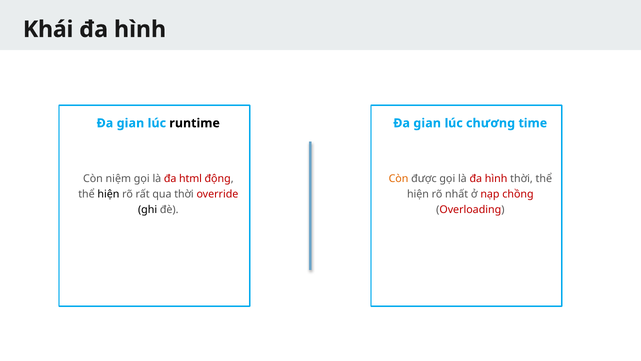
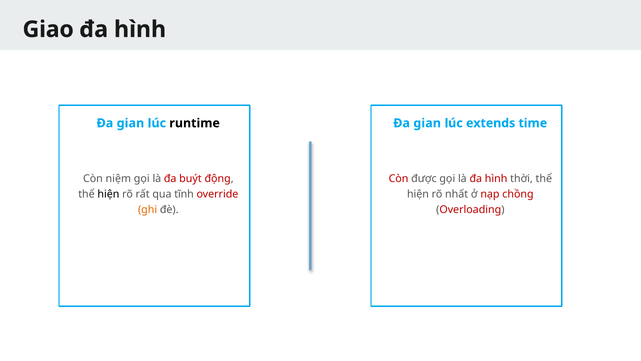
Khái: Khái -> Giao (48, 29)
chương: chương -> extends (491, 123)
html: html -> buýt (190, 179)
Còn colour: orange -> red (399, 179)
qua thời: thời -> tĩnh (184, 194)
ghi colour: black -> orange (148, 209)
